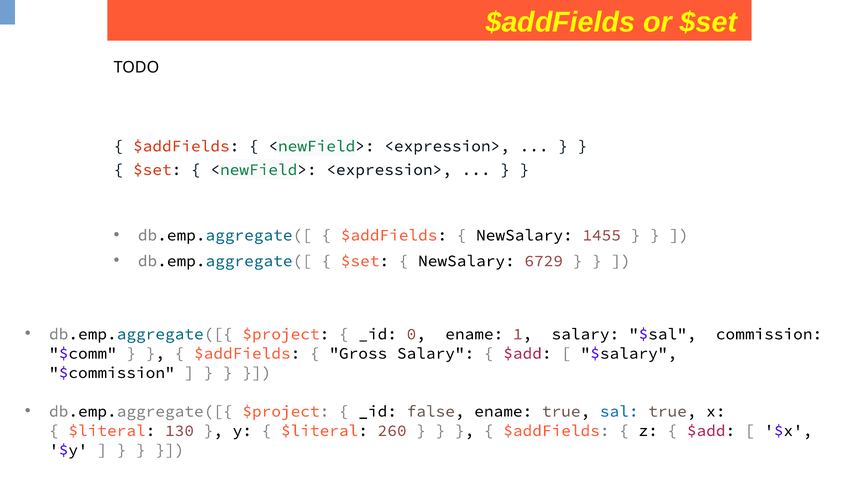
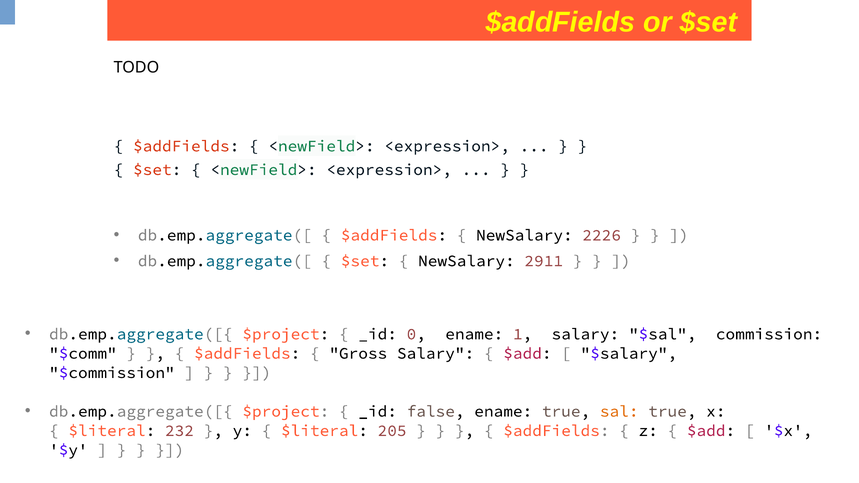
1455: 1455 -> 2226 (602, 235)
6729: 6729 -> 2911 (544, 261)
sal colour: blue -> orange (619, 411)
130: 130 -> 232 (180, 431)
260: 260 -> 205 (392, 431)
